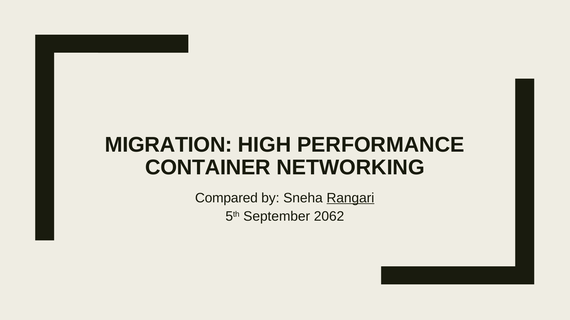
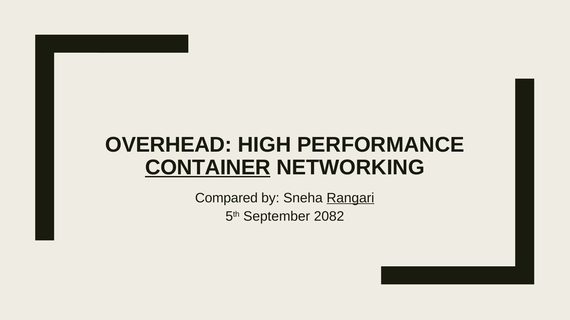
MIGRATION: MIGRATION -> OVERHEAD (169, 145)
CONTAINER underline: none -> present (208, 168)
2062: 2062 -> 2082 (329, 217)
